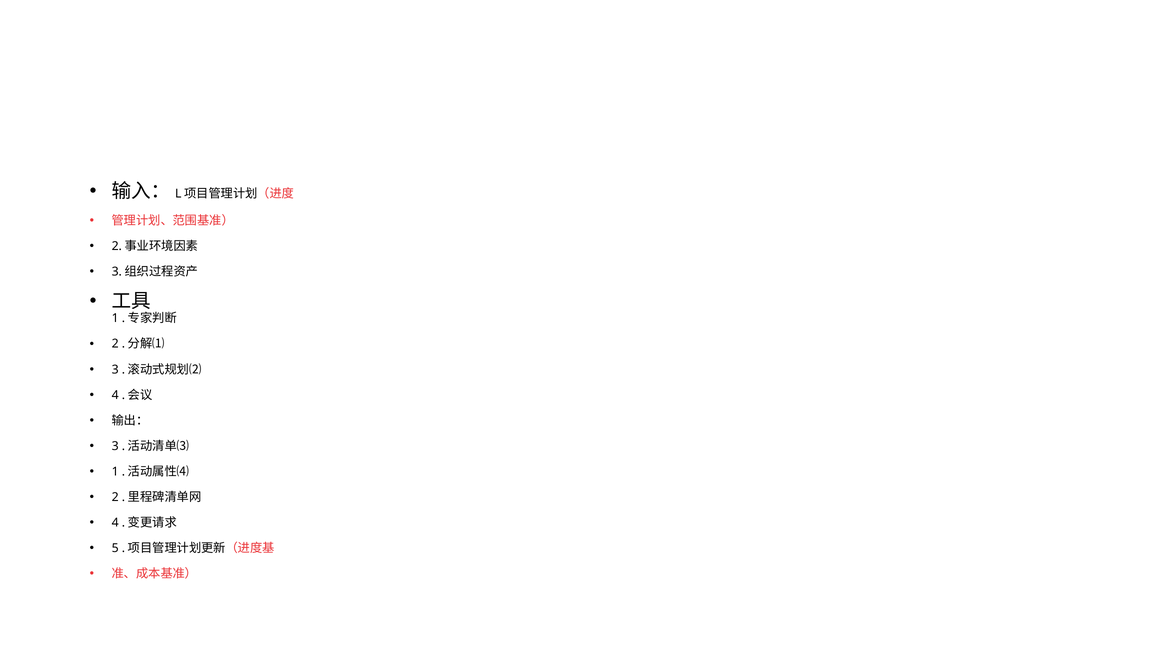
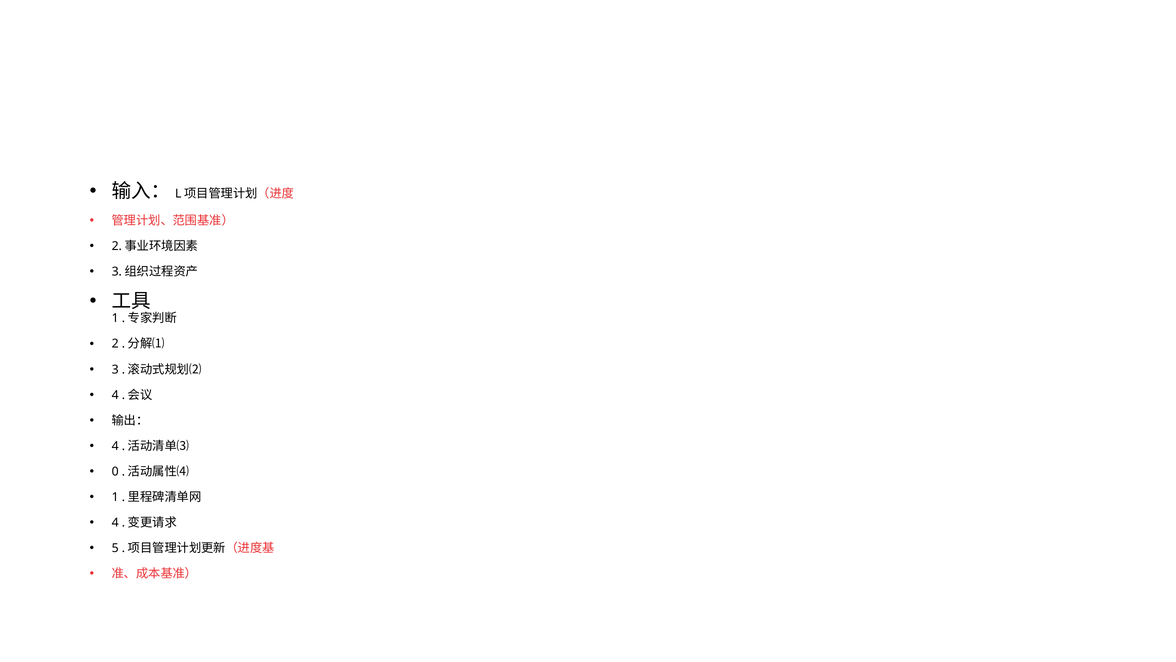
3: 3 -> 4 (115, 446)
1: 1 -> 0 (115, 471)
2: 2 -> 1 (115, 497)
